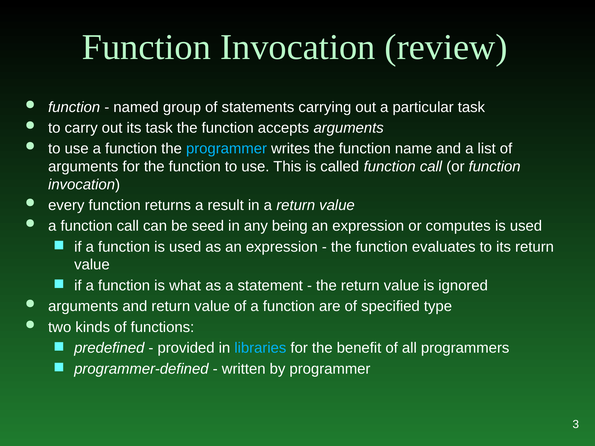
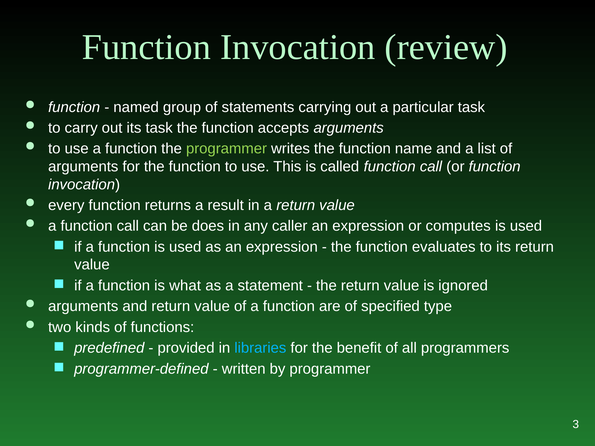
programmer colour: light blue -> light green (226, 149)
seed: seed -> does (208, 226)
being: being -> caller (290, 226)
